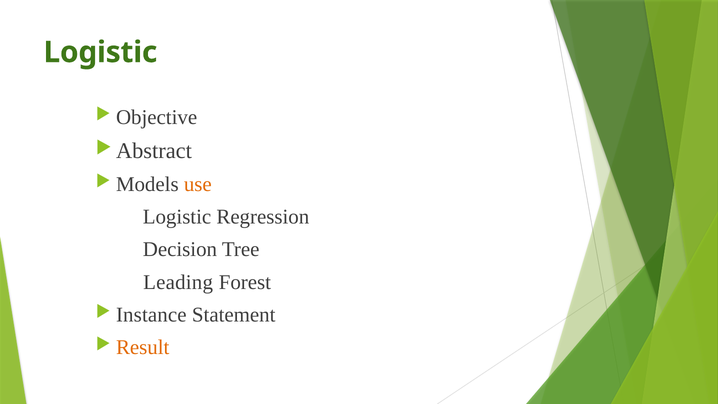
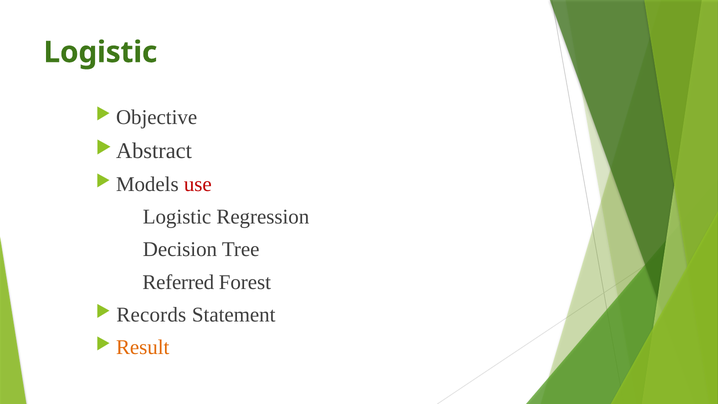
use colour: orange -> red (198, 184)
Leading: Leading -> Referred (178, 282)
Instance: Instance -> Records (151, 315)
